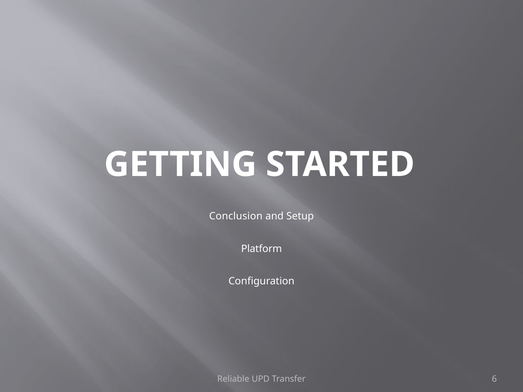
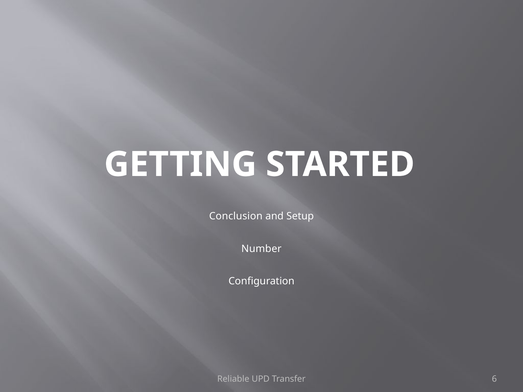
Platform: Platform -> Number (261, 249)
